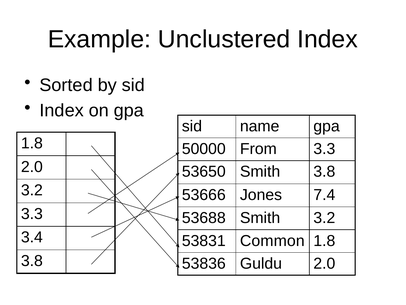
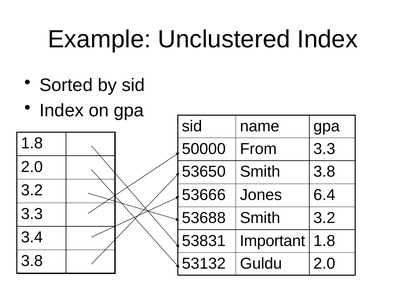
7.4: 7.4 -> 6.4 (324, 195)
Common: Common -> Important (272, 240)
53836: 53836 -> 53132 (204, 263)
